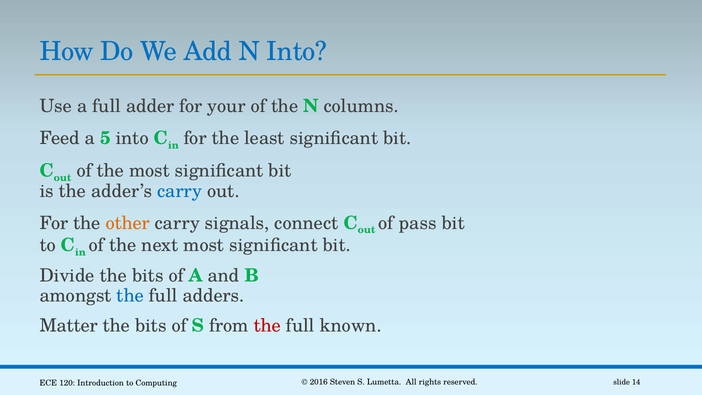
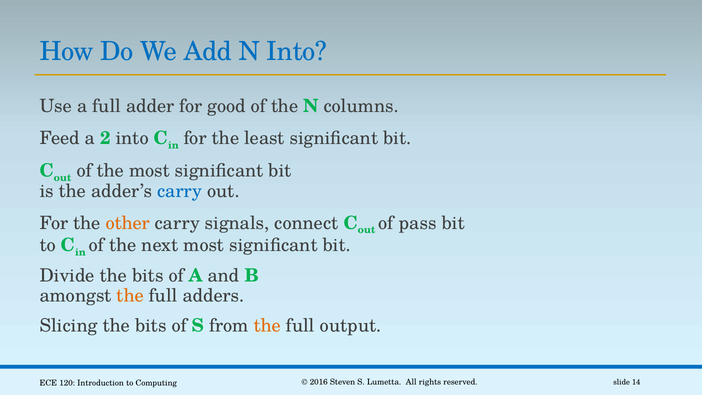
your: your -> good (227, 106)
5: 5 -> 2 (105, 138)
the colour: blue -> orange (130, 295)
Matter: Matter -> Slicing (69, 325)
the colour: red -> orange (267, 325)
known: known -> output (351, 325)
